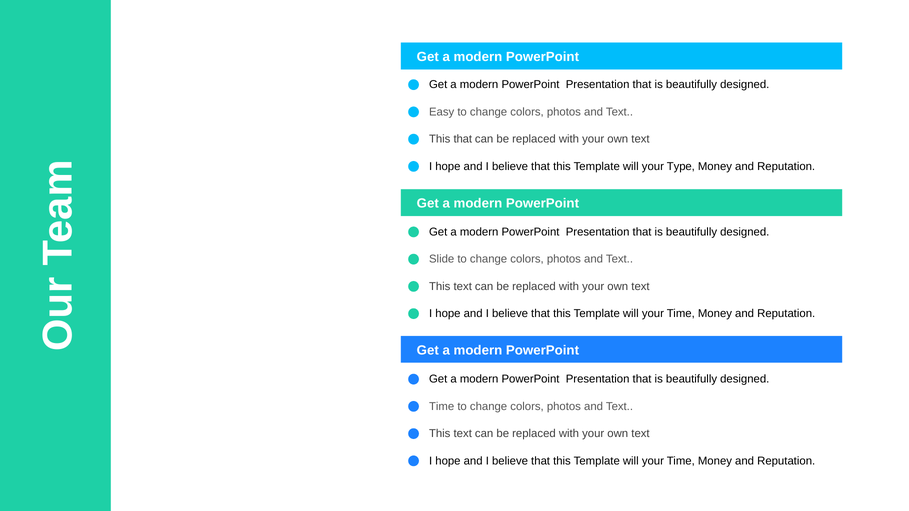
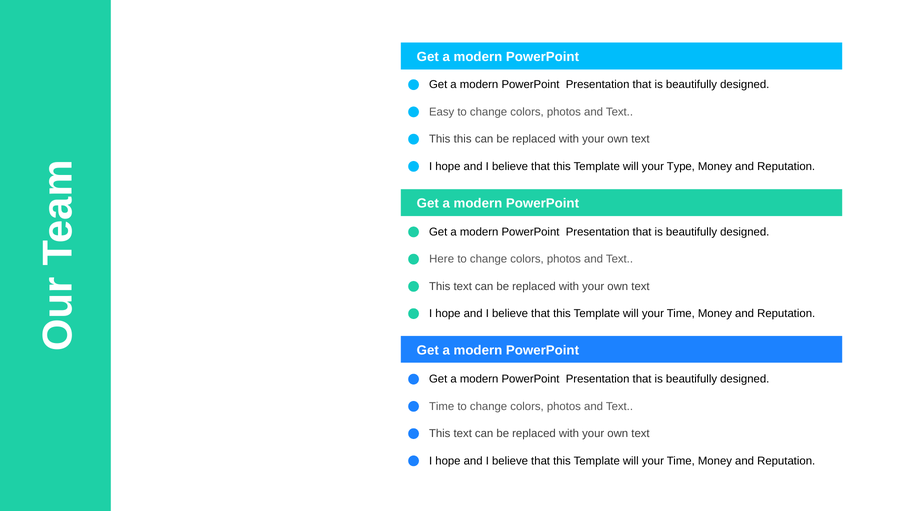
This that: that -> this (463, 139)
Slide: Slide -> Here (442, 259)
